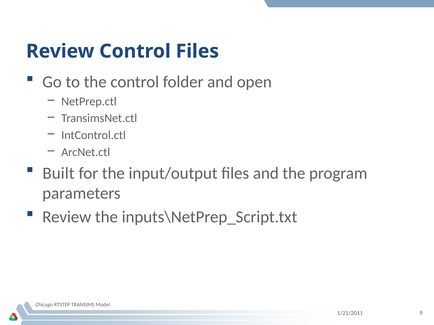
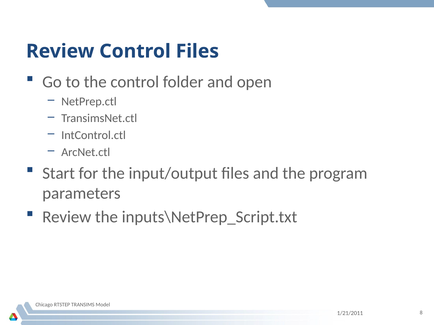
Built: Built -> Start (59, 173)
